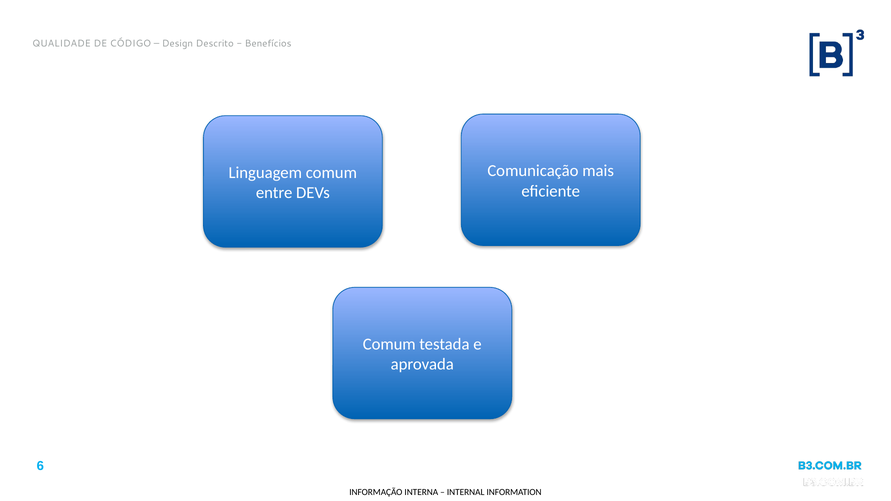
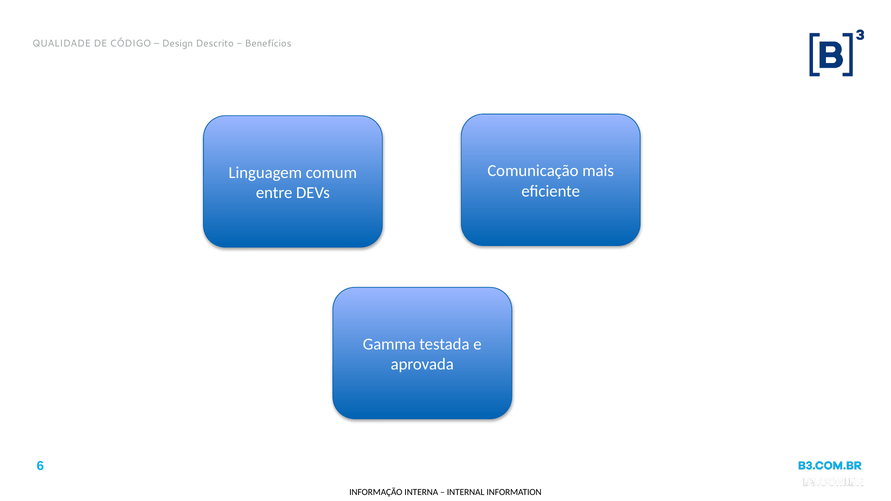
Comum: Comum -> Gamma (389, 344)
